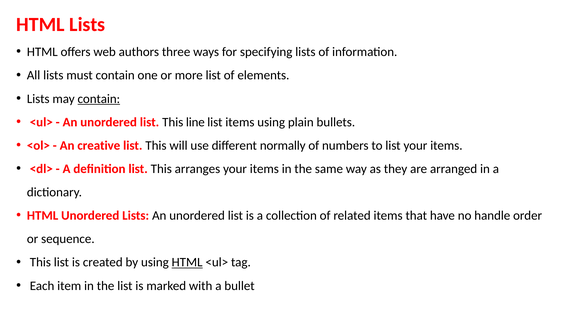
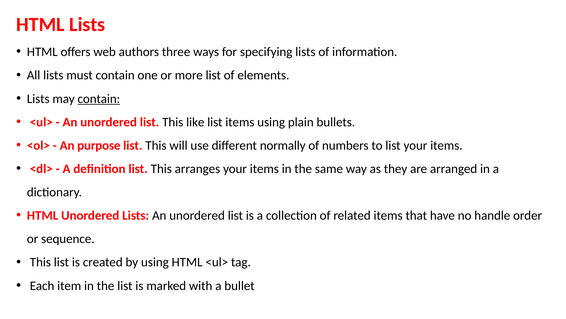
line: line -> like (195, 122)
creative: creative -> purpose (99, 145)
HTML underline: present -> none (187, 262)
